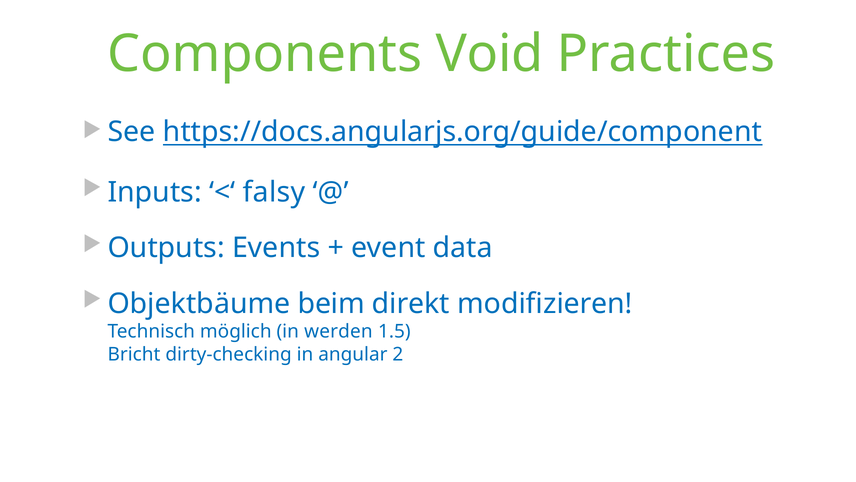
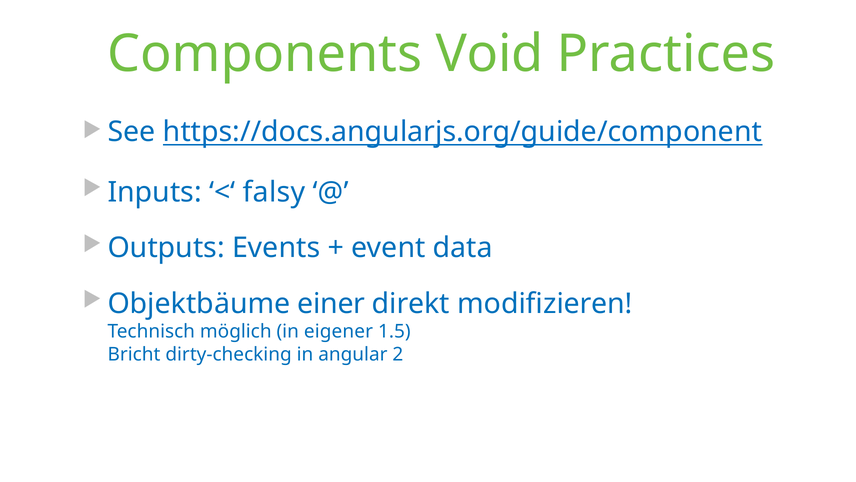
beim: beim -> einer (331, 303)
werden: werden -> eigener (338, 331)
